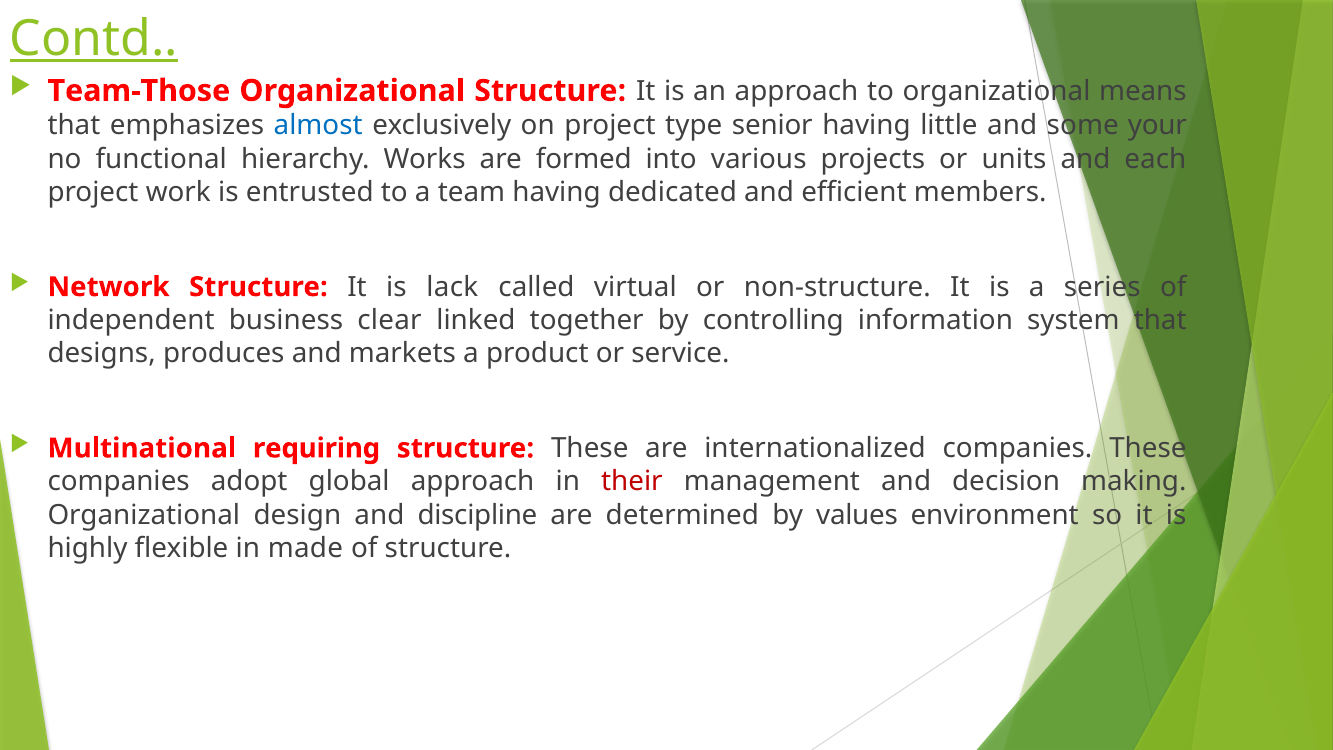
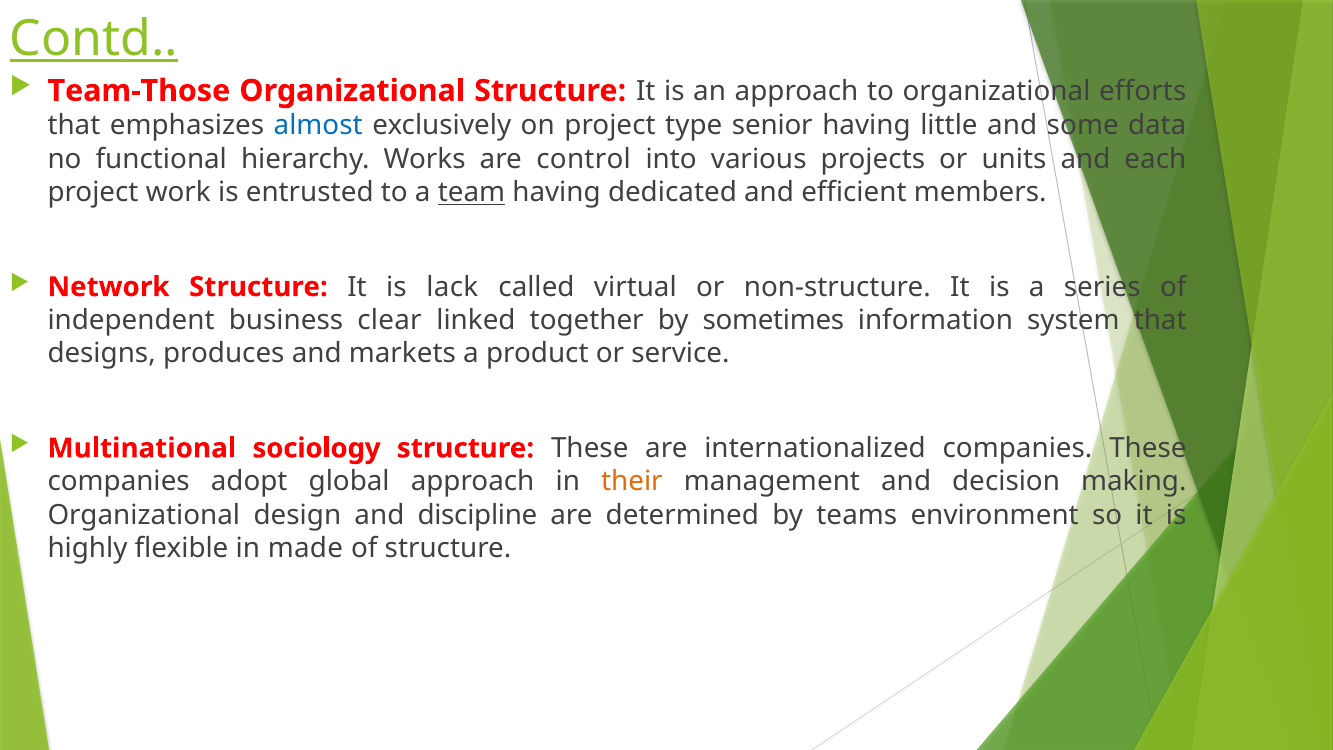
means: means -> efforts (1143, 92)
your: your -> data (1157, 126)
formed: formed -> control (584, 159)
team underline: none -> present (471, 192)
controlling: controlling -> sometimes (773, 320)
requiring: requiring -> sociology (317, 448)
their colour: red -> orange (632, 482)
values: values -> teams (857, 515)
